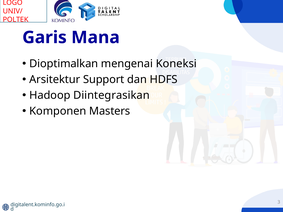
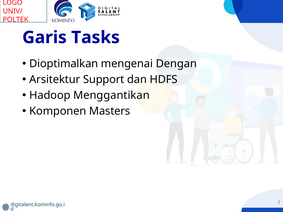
Mana: Mana -> Tasks (95, 37)
Koneksi: Koneksi -> Dengan (176, 64)
Diintegrasikan: Diintegrasikan -> Menggantikan (111, 95)
